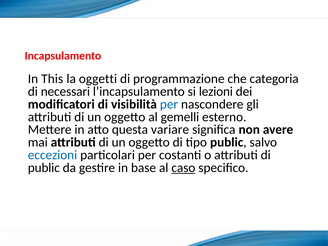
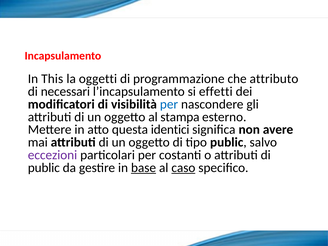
categoria: categoria -> attributo (274, 79)
lezioni: lezioni -> effetti (216, 91)
gemelli: gemelli -> stampa (180, 117)
variare: variare -> identici (170, 129)
eccezioni colour: blue -> purple (53, 155)
base underline: none -> present (144, 168)
